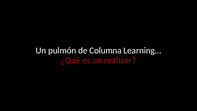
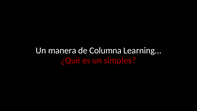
pulmón: pulmón -> manera (62, 50)
realizar: realizar -> simples (120, 60)
